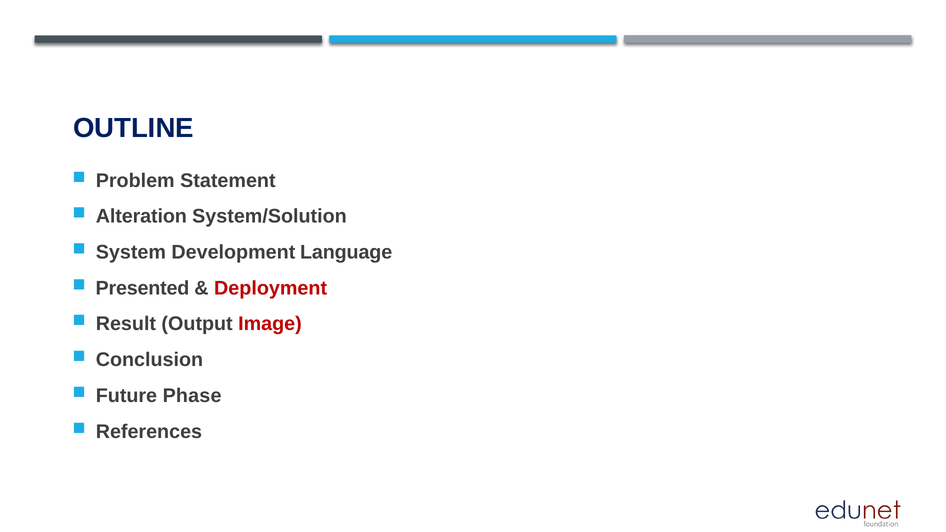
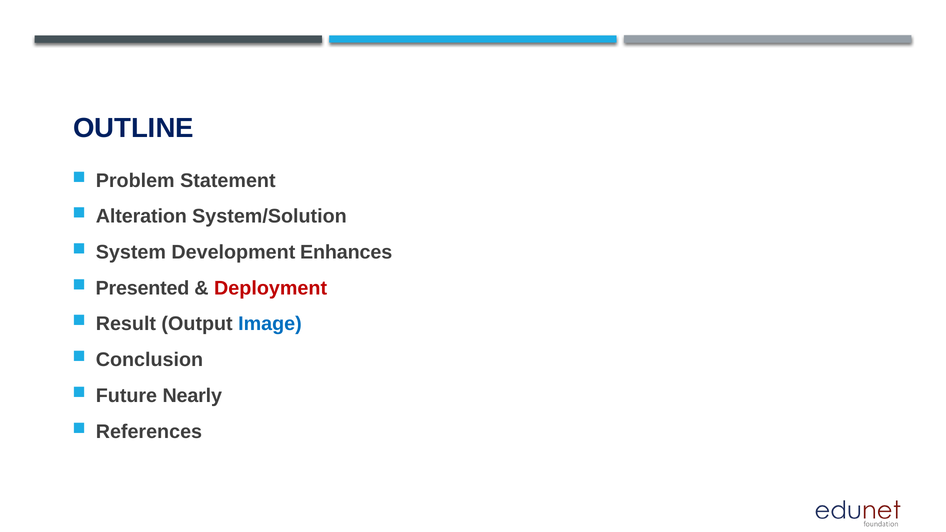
Language: Language -> Enhances (346, 252)
Image colour: red -> blue (270, 324)
Phase: Phase -> Nearly (192, 396)
